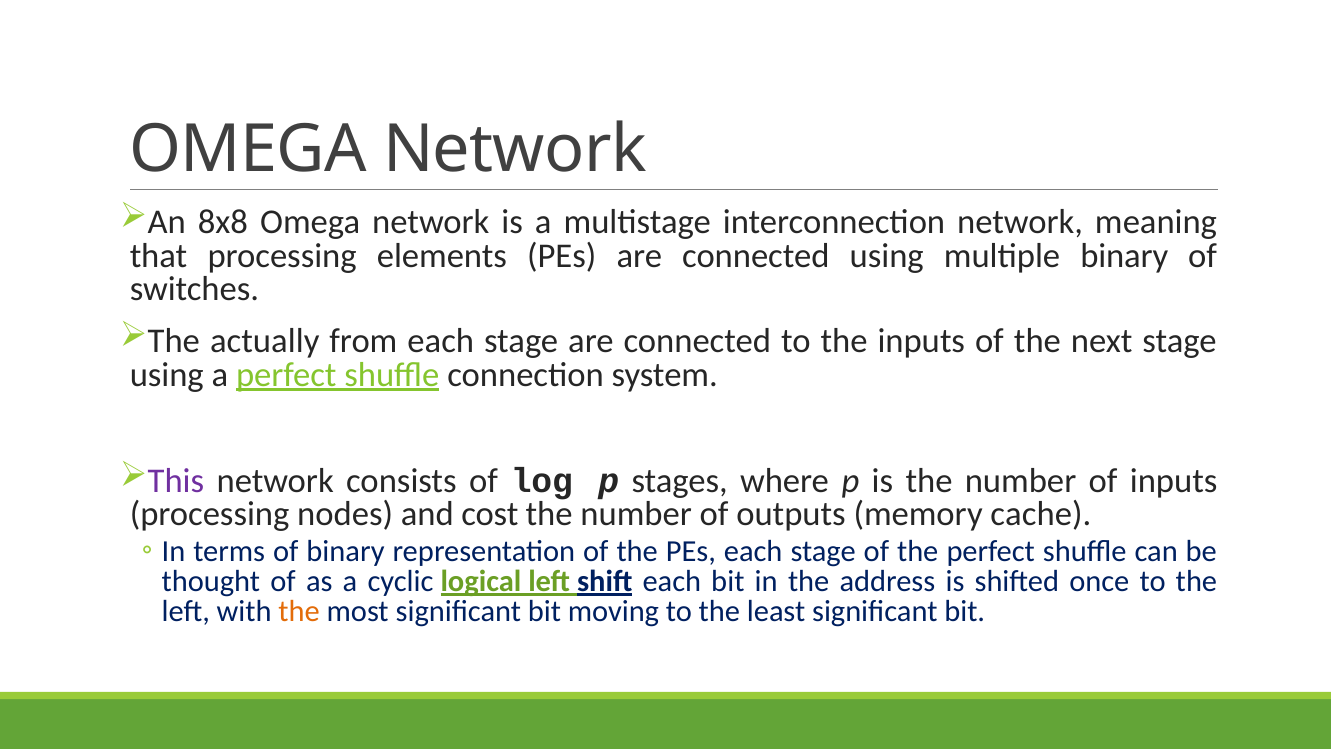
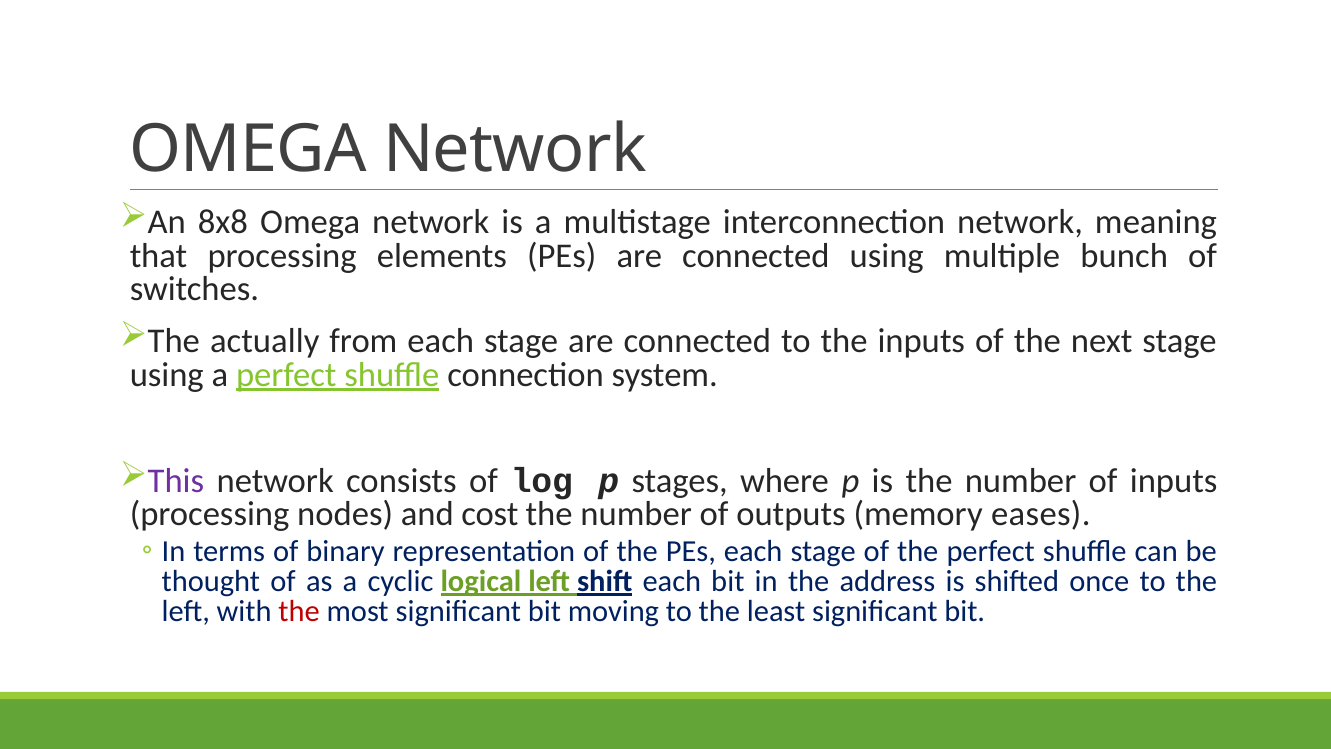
multiple binary: binary -> bunch (1124, 256)
cache: cache -> eases (1041, 514)
the colour: orange -> red (299, 611)
